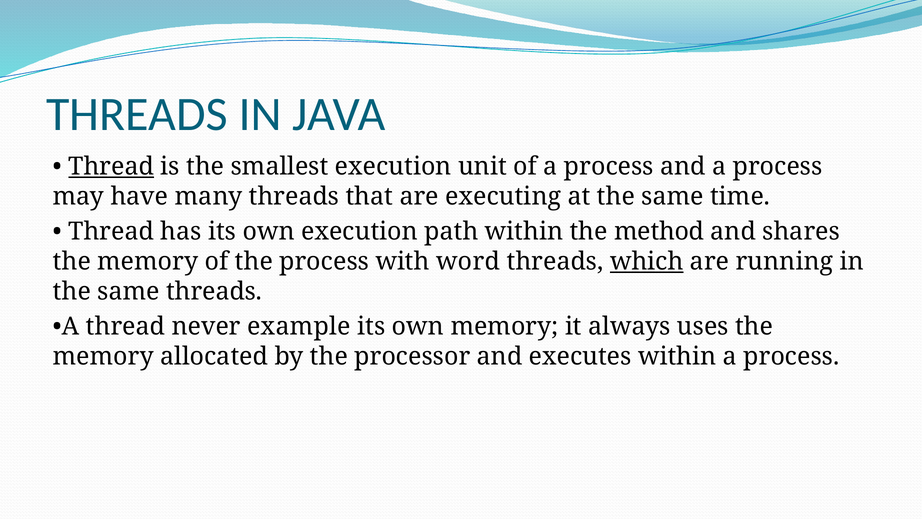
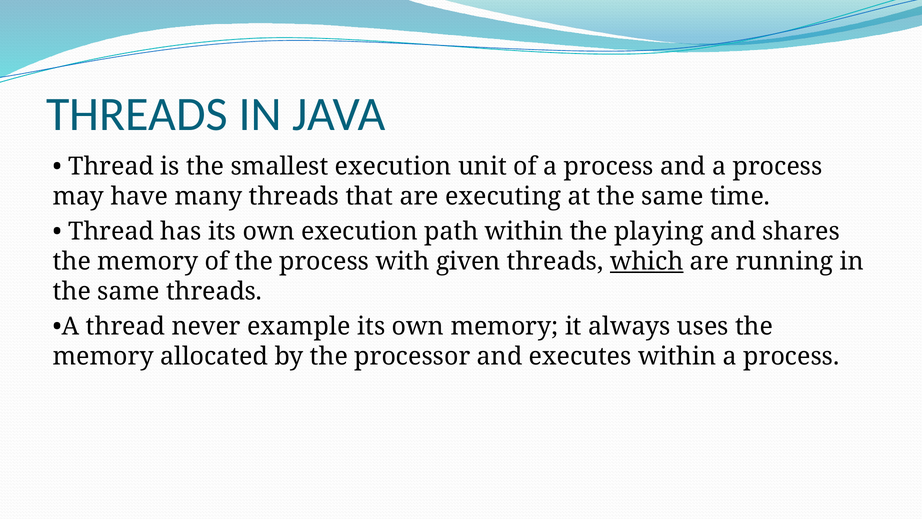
Thread underline: present -> none (111, 166)
method: method -> playing (659, 231)
word: word -> given (468, 261)
